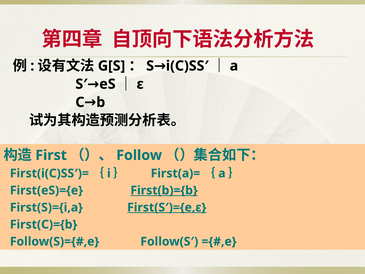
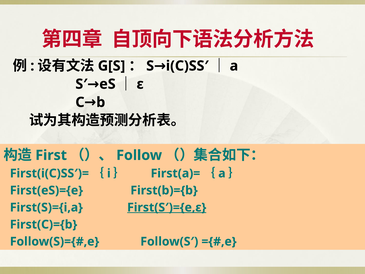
First(b)={b underline: present -> none (164, 190)
